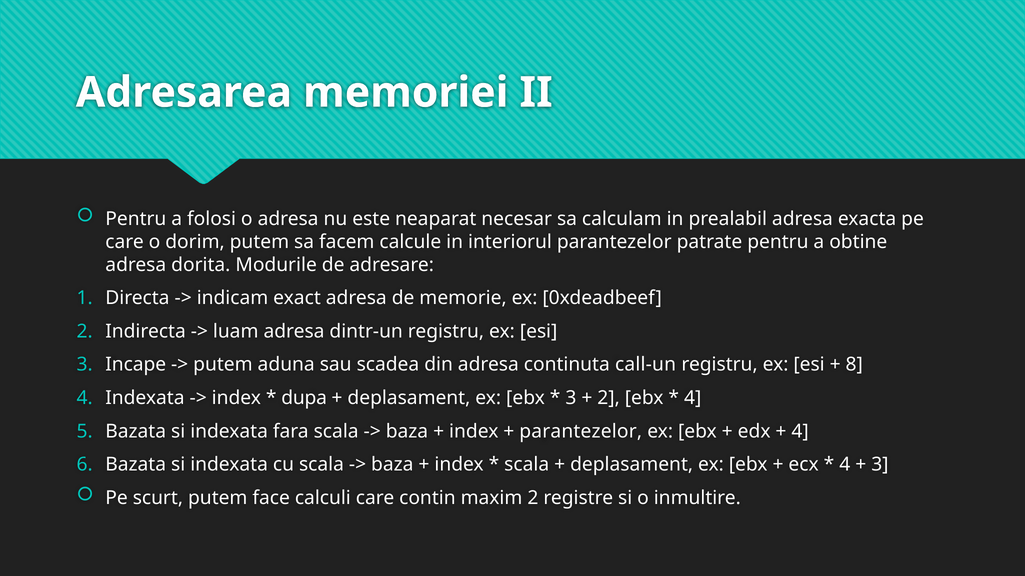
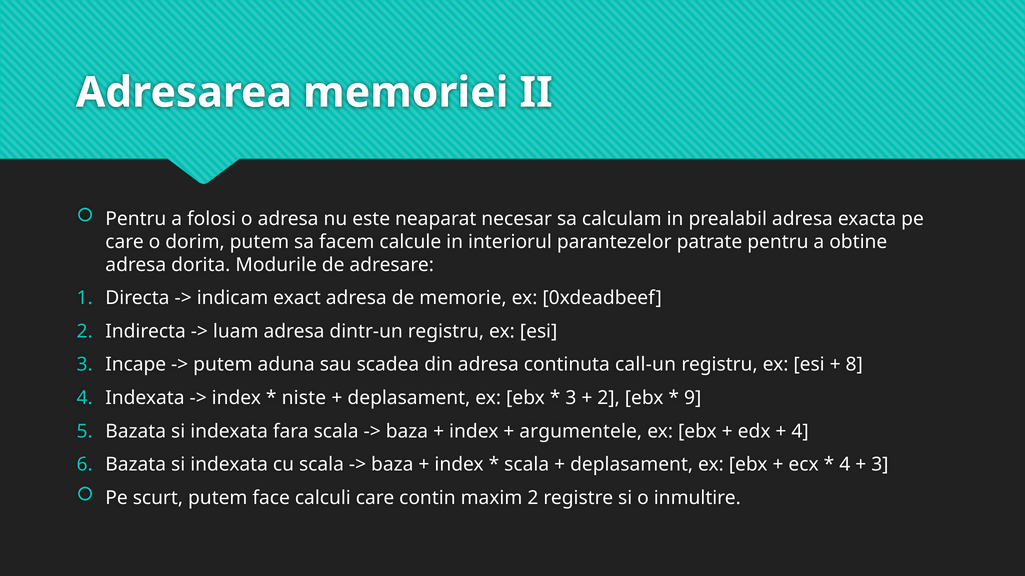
dupa: dupa -> niste (304, 398)
4: 4 -> 9 (693, 398)
parantezelor: parantezelor -> argumentele (581, 432)
